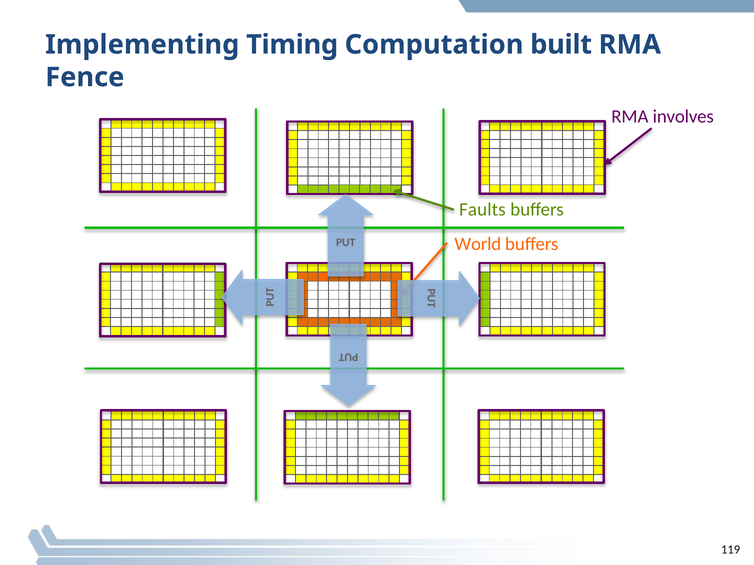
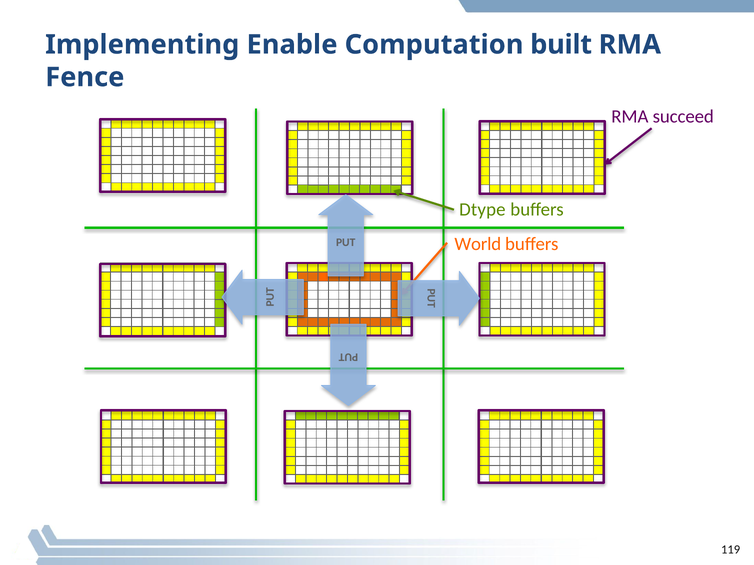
Timing: Timing -> Enable (292, 45)
involves: involves -> succeed (683, 117)
Faults: Faults -> Dtype (482, 210)
